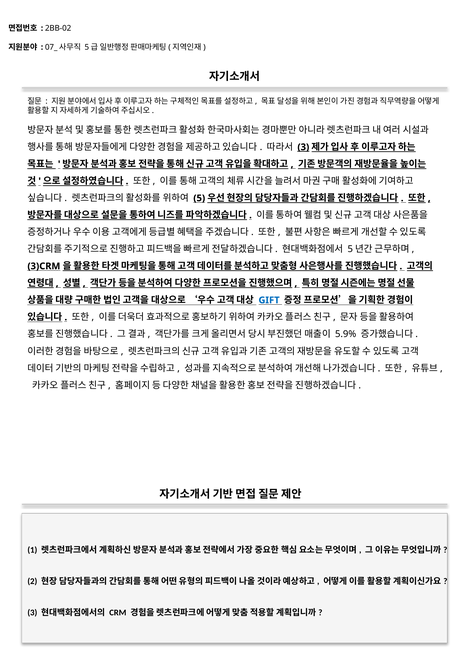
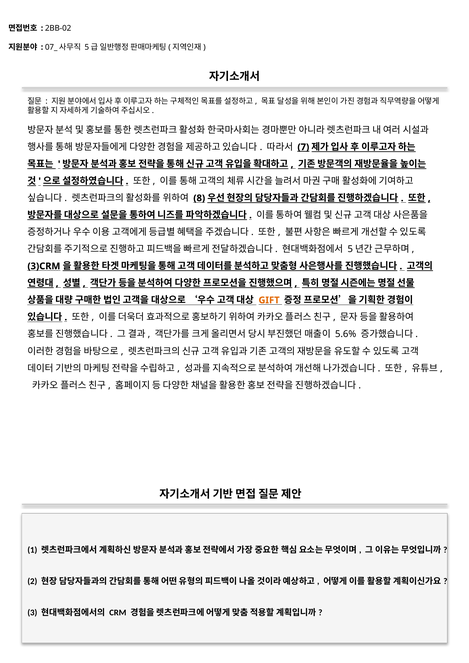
3: 3 -> 7 (303, 147)
5: 5 -> 8 (199, 198)
GIFT colour: blue -> orange (269, 300)
5.9%: 5.9% -> 5.6% (346, 334)
